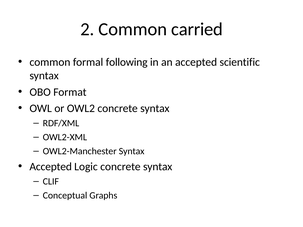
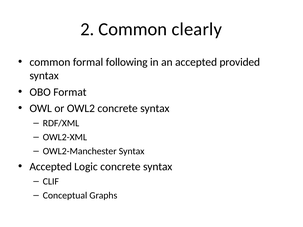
carried: carried -> clearly (197, 29)
scientific: scientific -> provided (240, 62)
